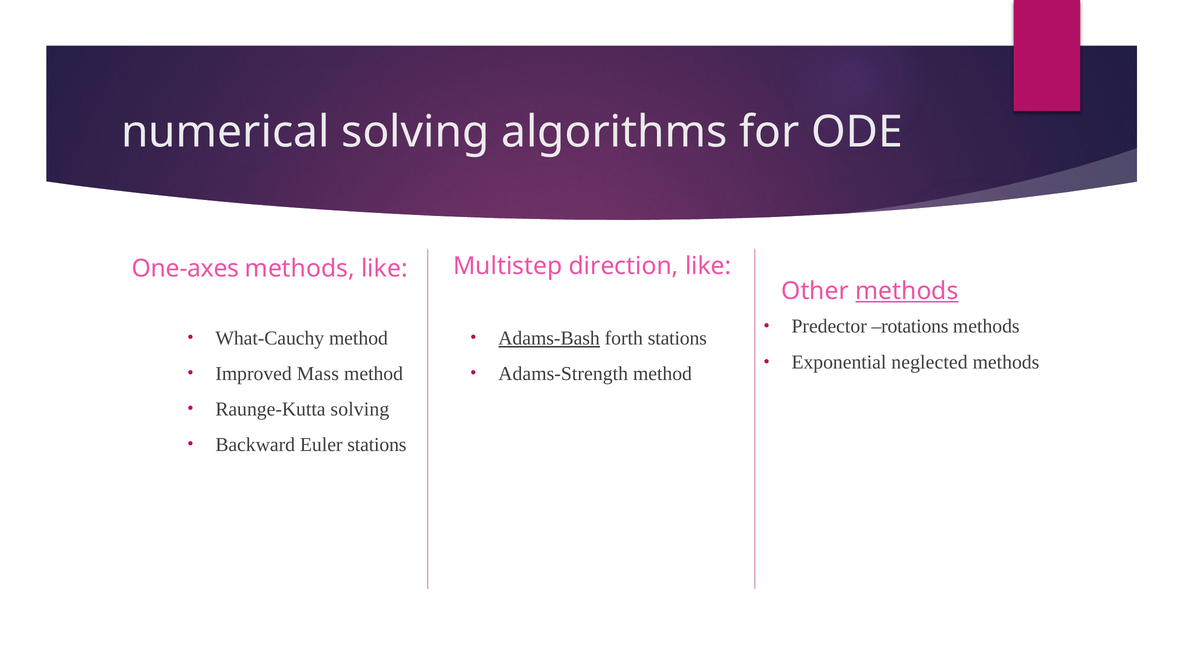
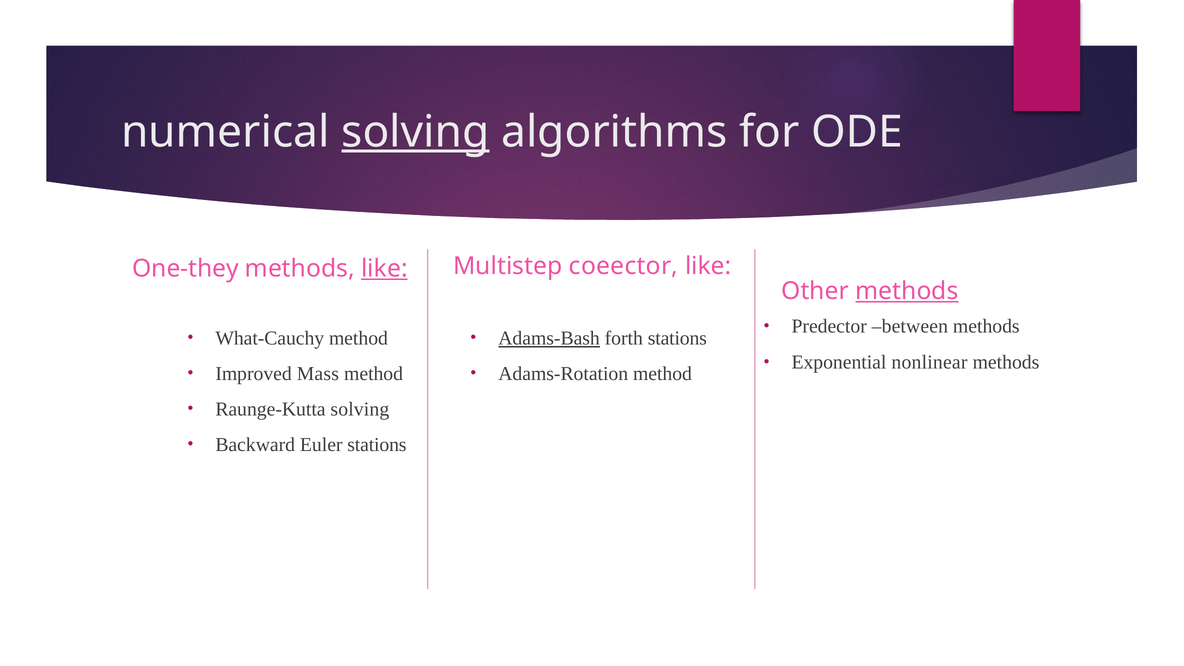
solving underline: none -> present (415, 132)
direction: direction -> coeector (624, 266)
One-axes: One-axes -> One-they (185, 269)
like underline: none -> present (384, 269)
rotations: rotations -> between (910, 326)
neglected: neglected -> nonlinear (929, 362)
Adams-Strength: Adams-Strength -> Adams-Rotation (563, 374)
